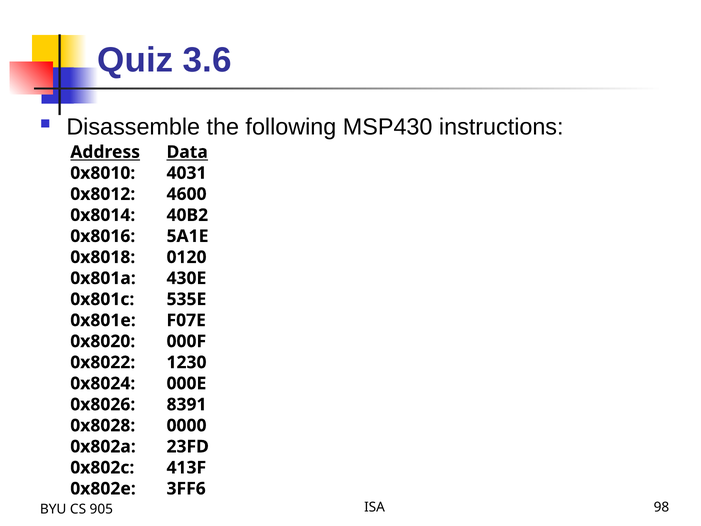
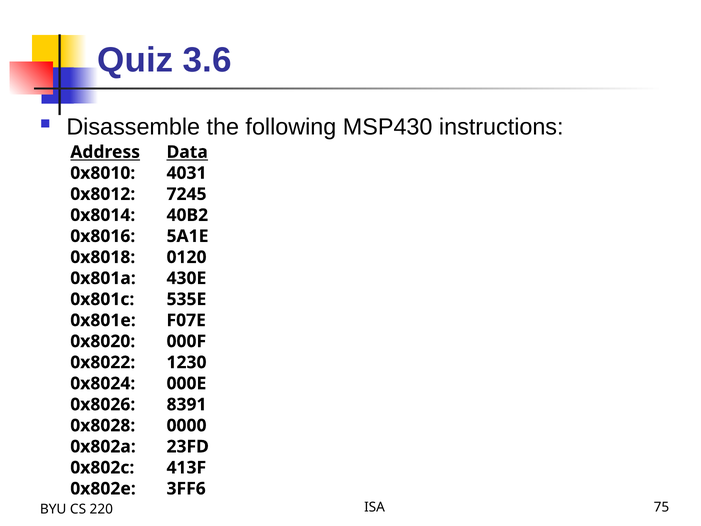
4600: 4600 -> 7245 (187, 194)
98: 98 -> 75 (661, 507)
905: 905 -> 220 (101, 509)
